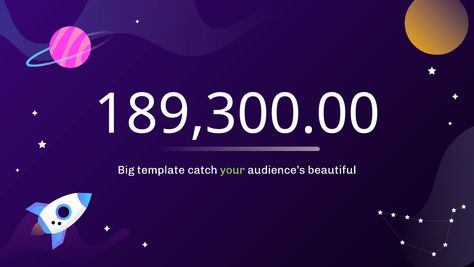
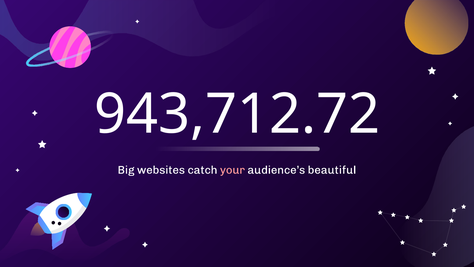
189,300.00: 189,300.00 -> 943,712.72 (237, 114)
template: template -> websites (161, 170)
your colour: light green -> pink (232, 170)
